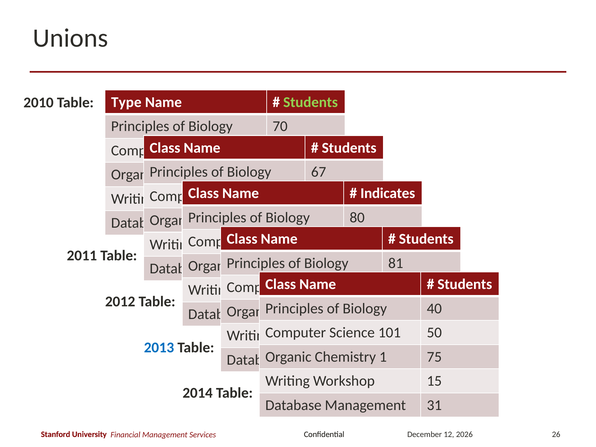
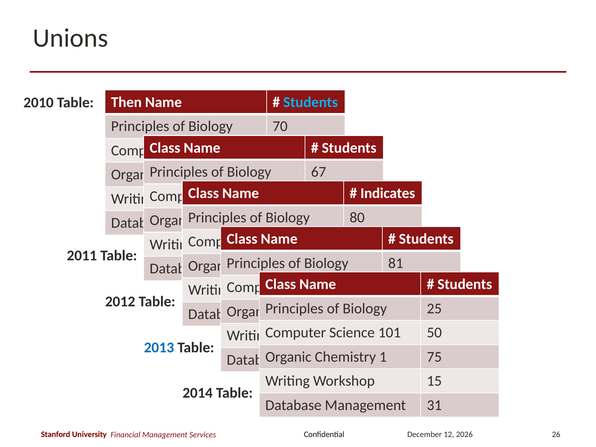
Type: Type -> Then (126, 102)
Students colour: light green -> light blue (311, 102)
40: 40 -> 25 (434, 308)
